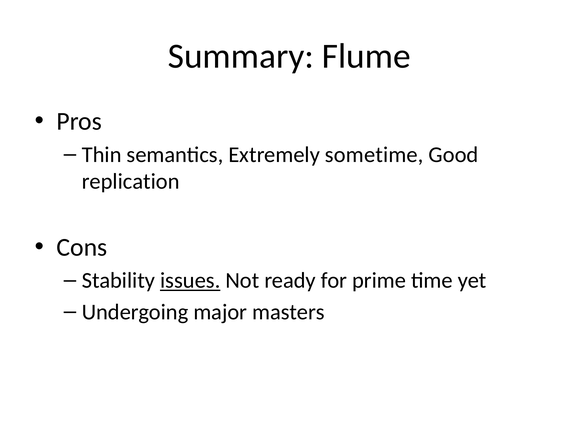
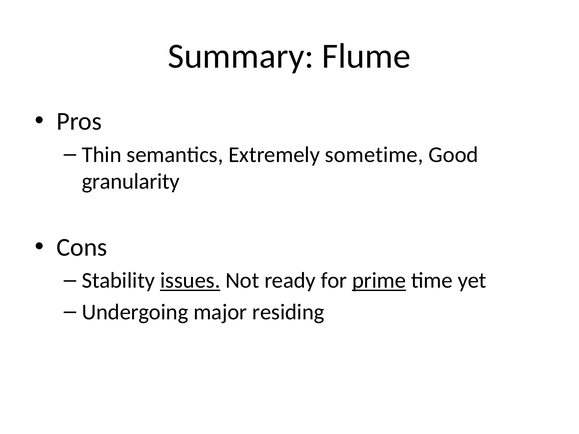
replication: replication -> granularity (131, 182)
prime underline: none -> present (379, 281)
masters: masters -> residing (288, 312)
